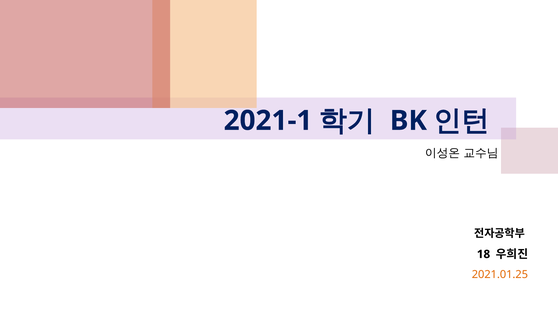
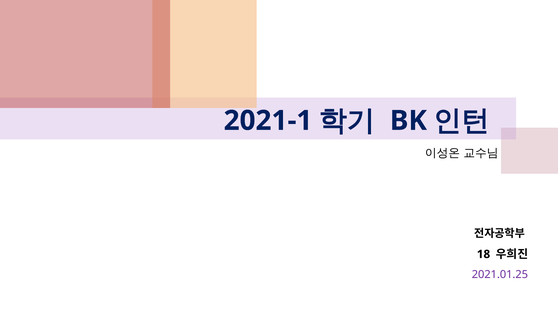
2021.01.25 colour: orange -> purple (500, 274)
